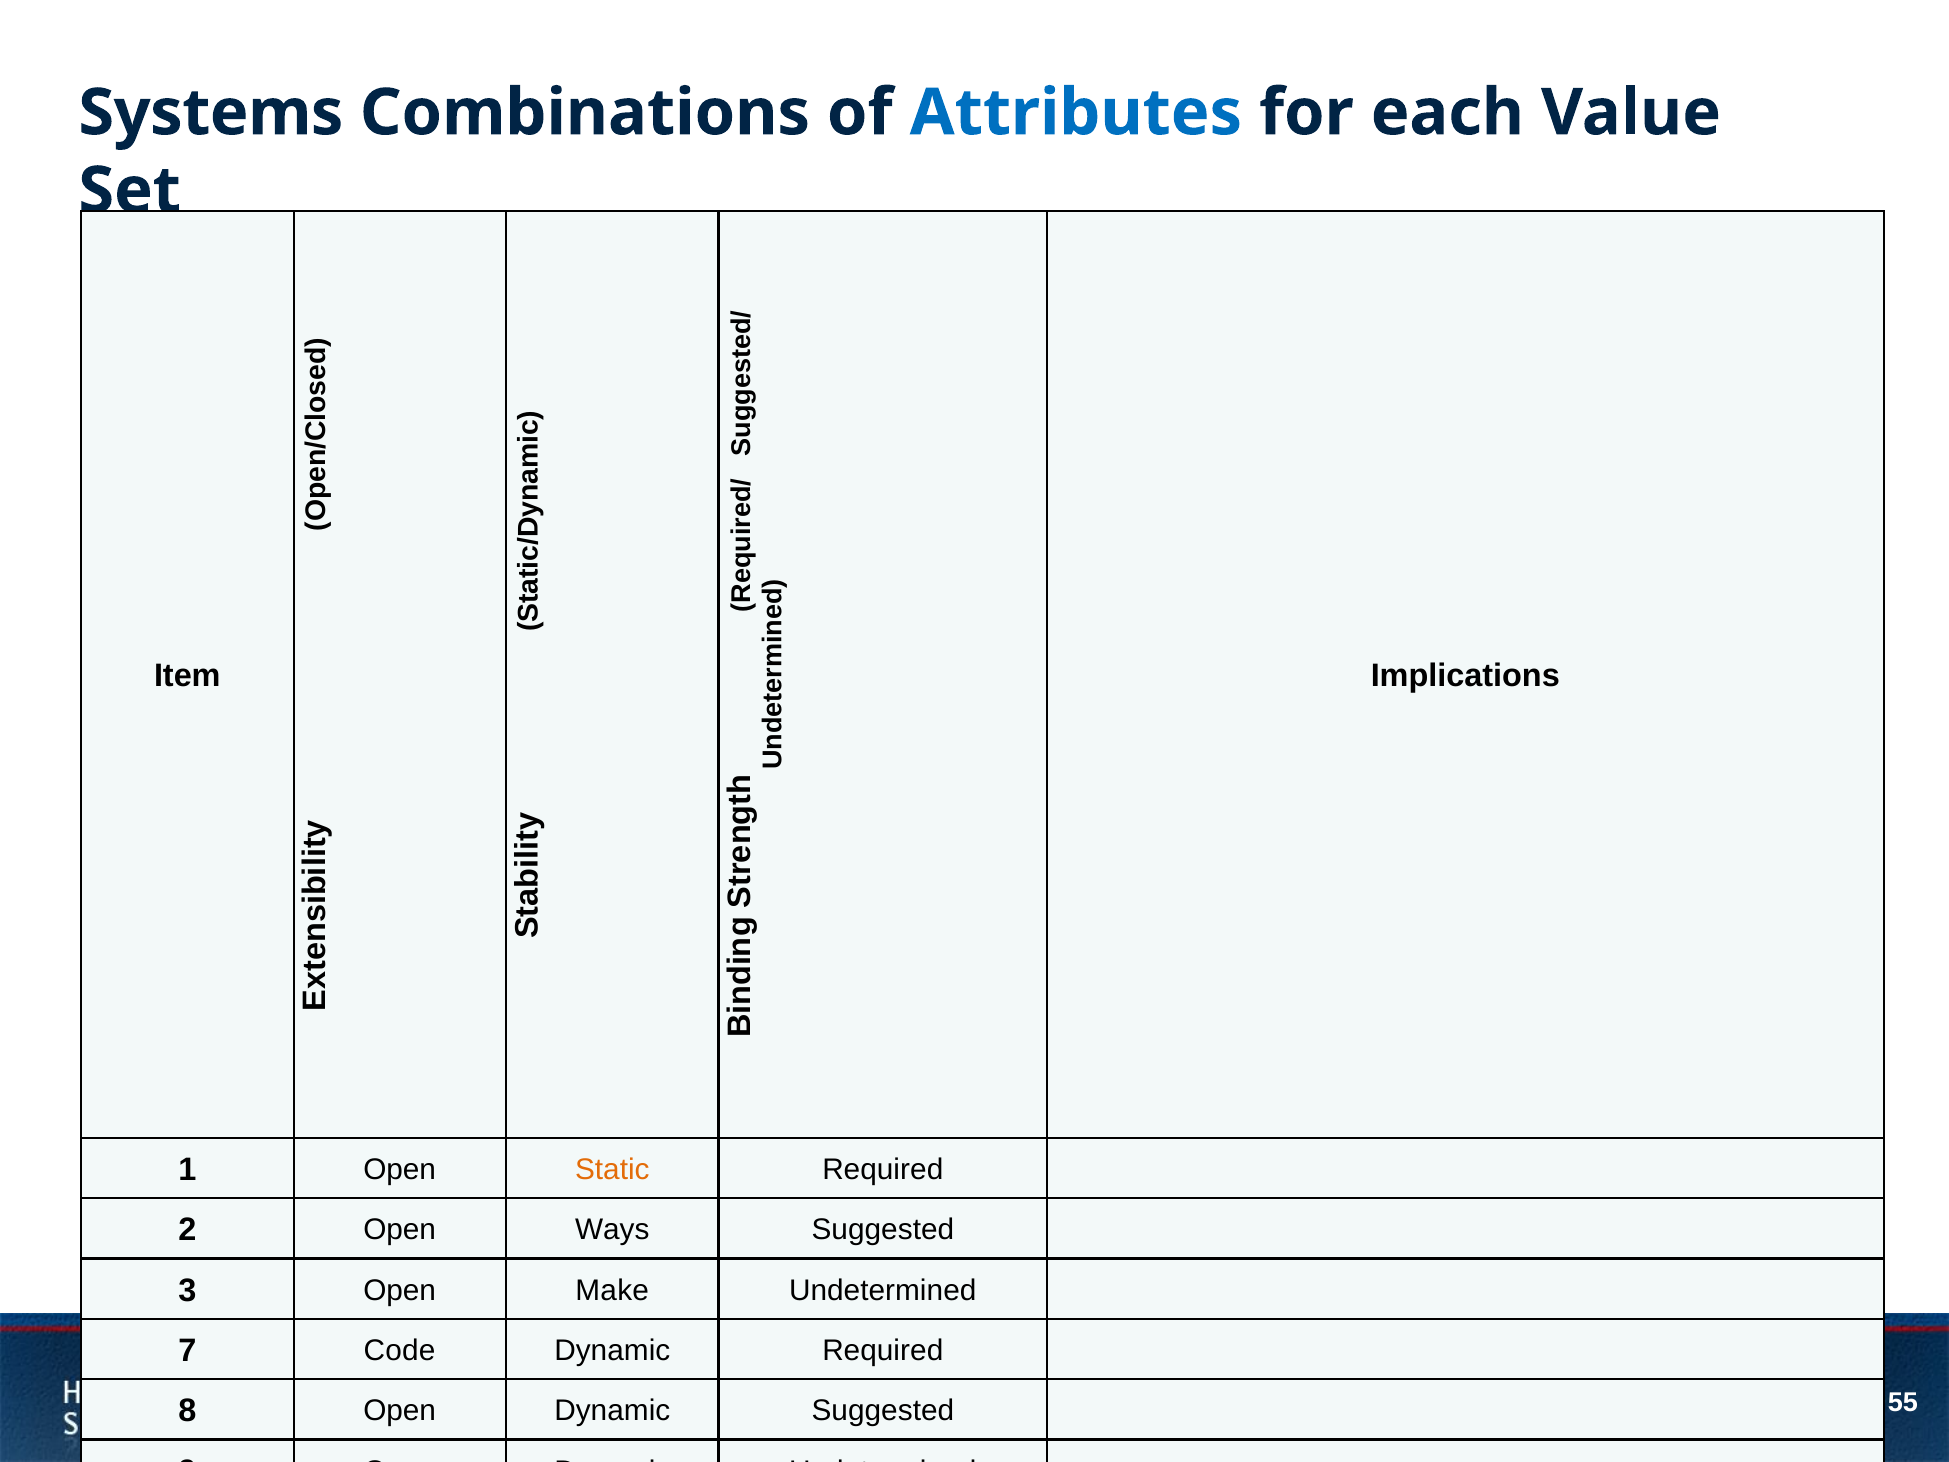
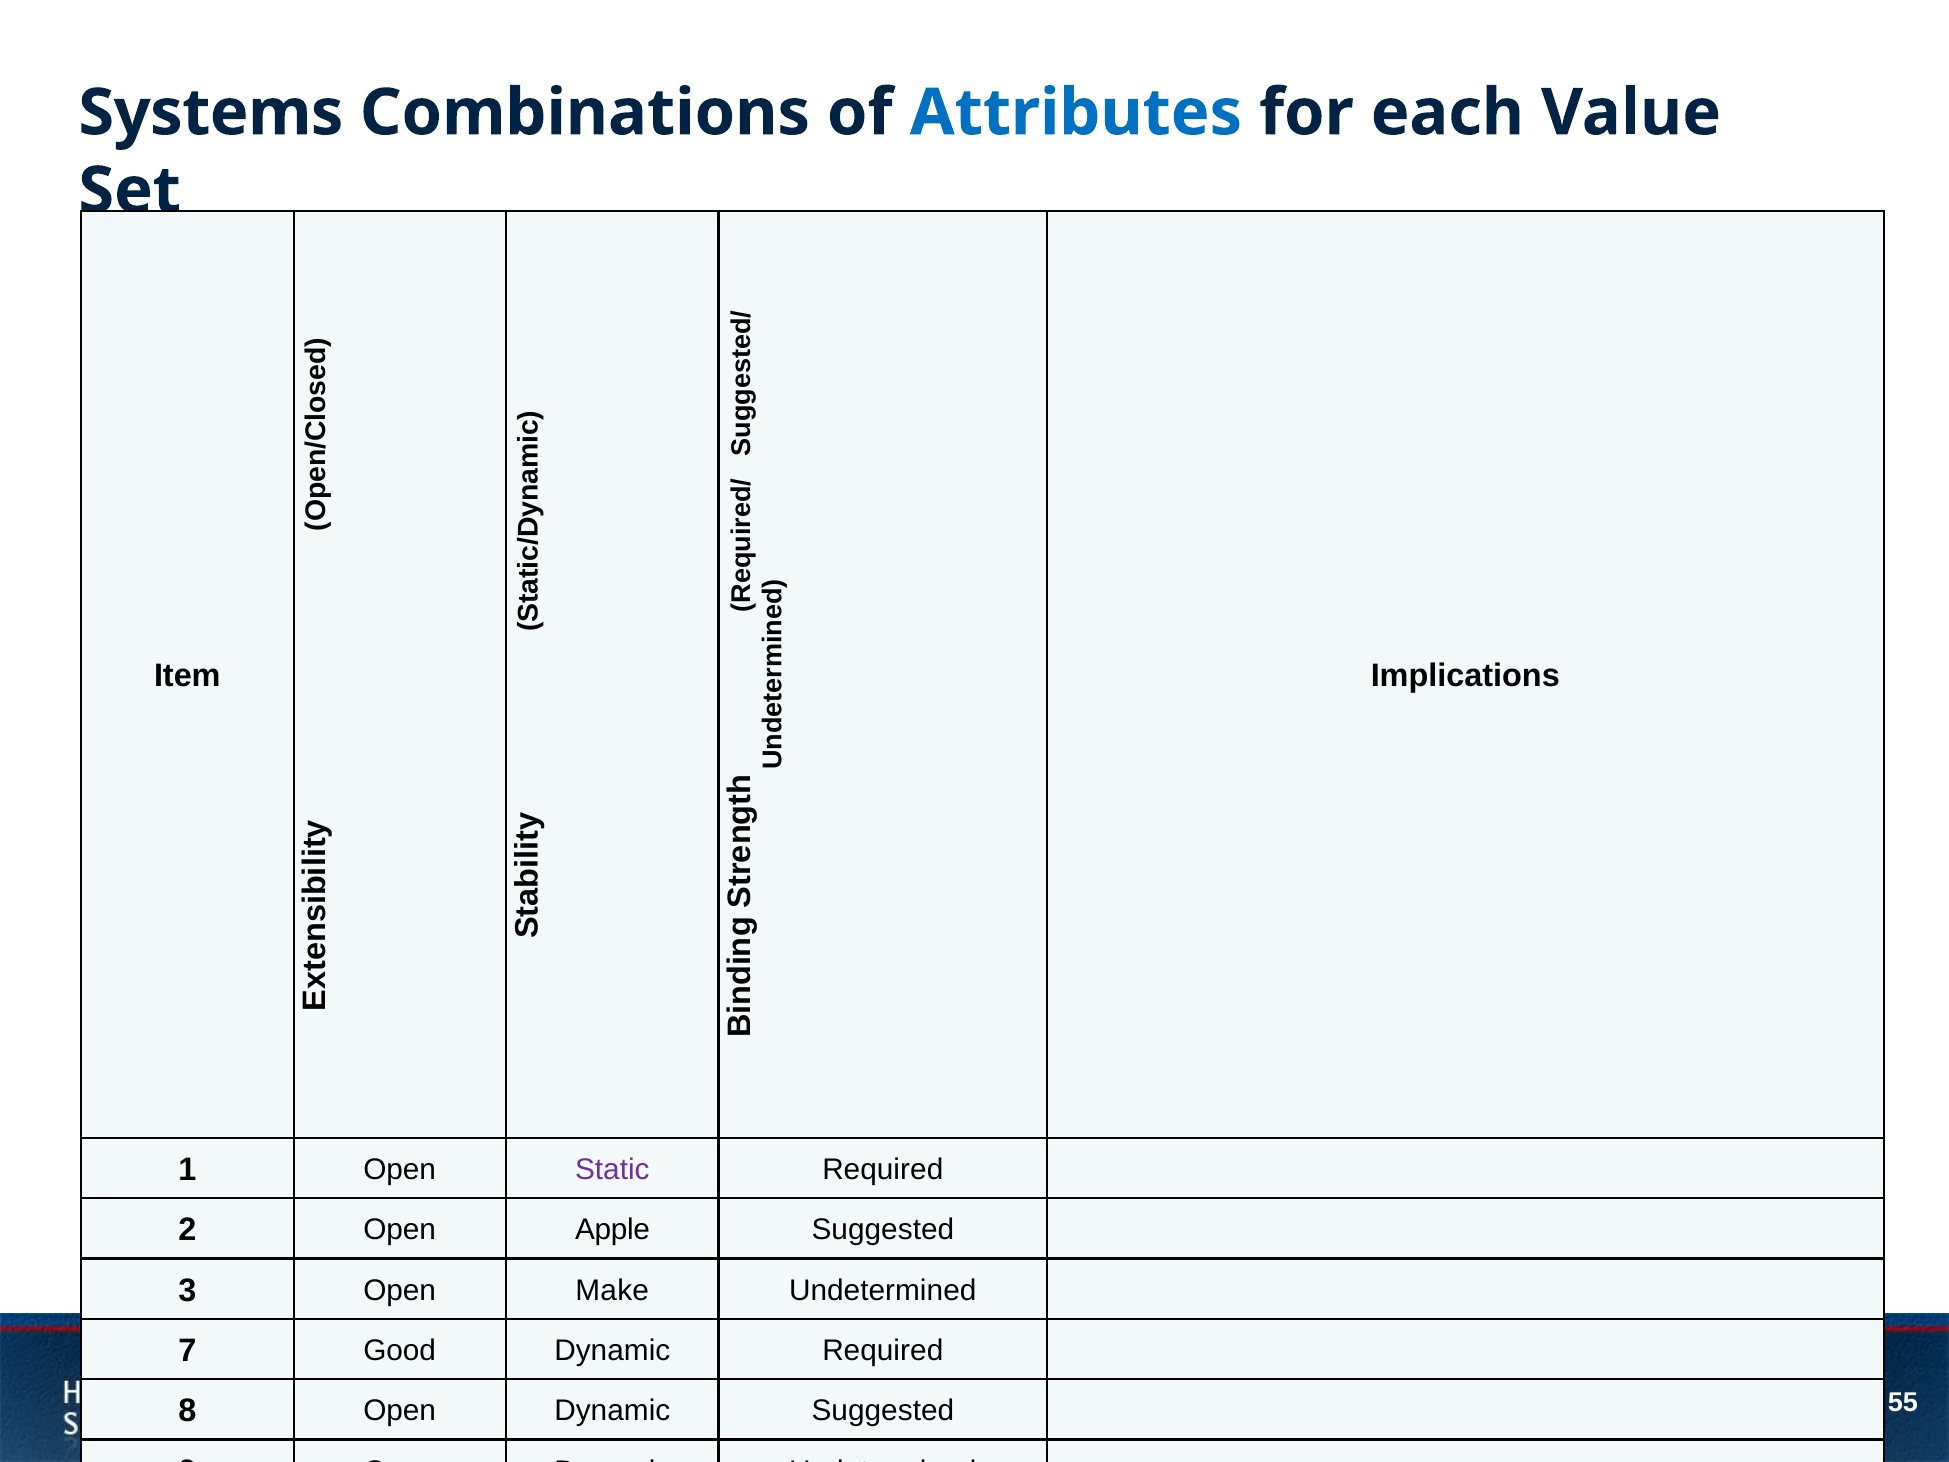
Static colour: orange -> purple (612, 1169)
Ways: Ways -> Apple (612, 1230)
Code: Code -> Good (400, 1350)
